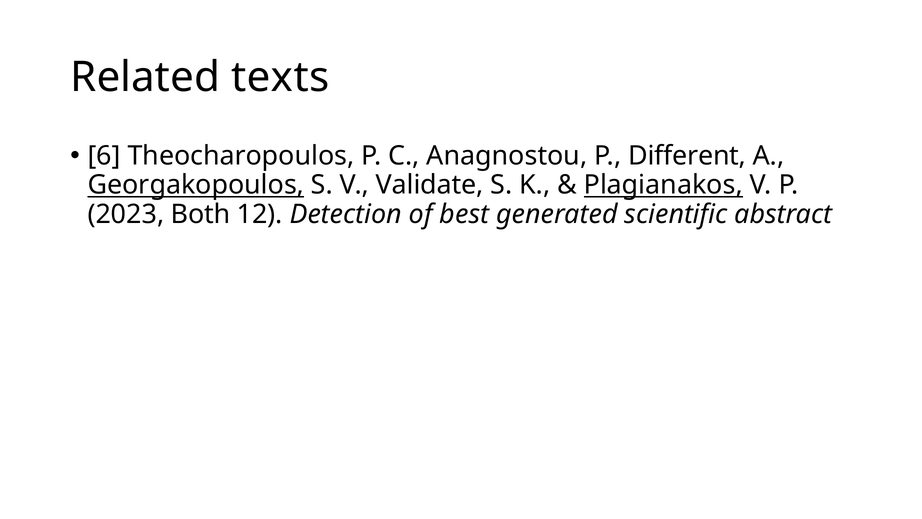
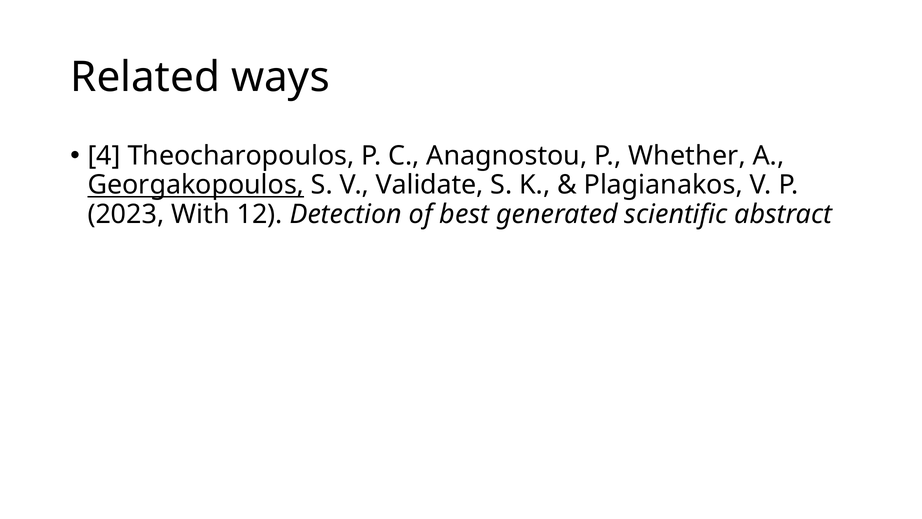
texts: texts -> ways (280, 77)
6: 6 -> 4 (104, 156)
Different: Different -> Whether (687, 156)
Plagianakos underline: present -> none (663, 185)
Both: Both -> With (200, 214)
